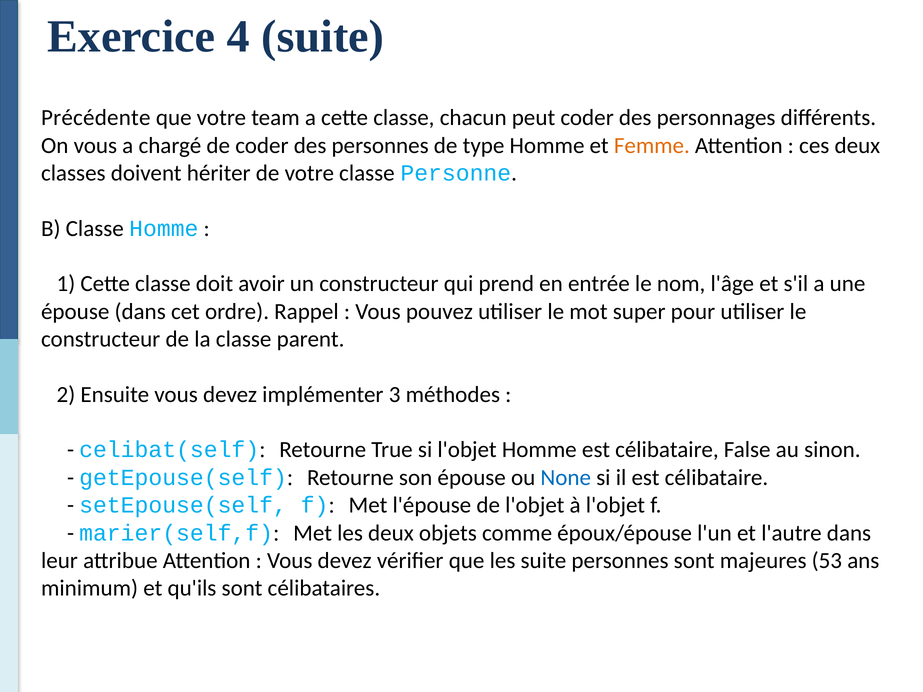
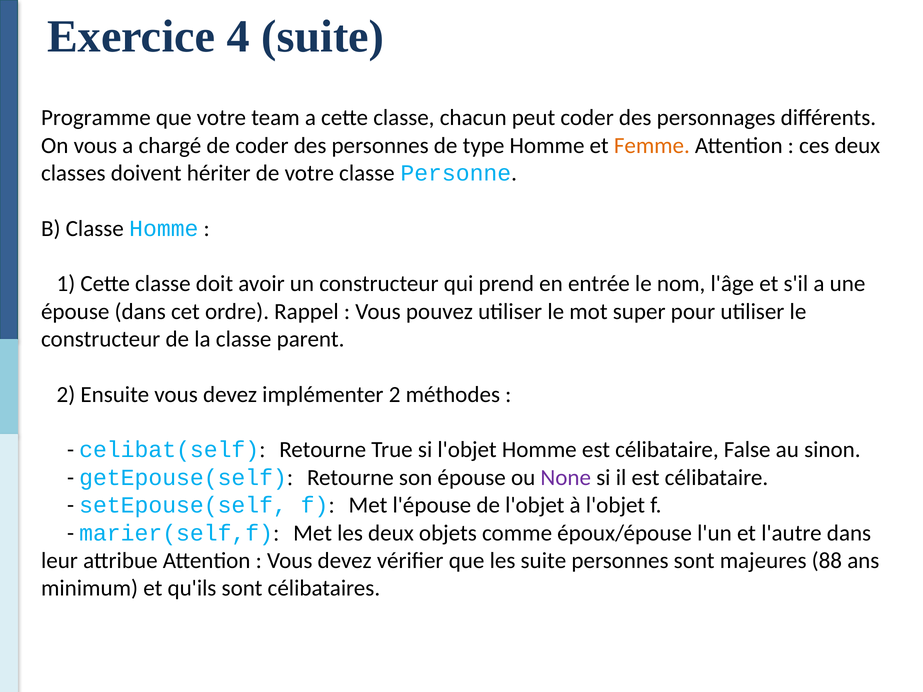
Précédente: Précédente -> Programme (96, 118)
implémenter 3: 3 -> 2 (395, 395)
None colour: blue -> purple (566, 478)
53: 53 -> 88 (827, 561)
